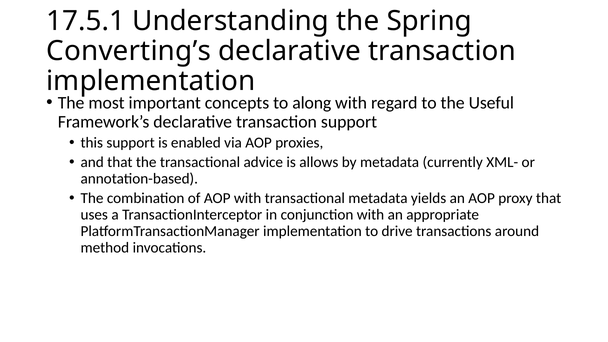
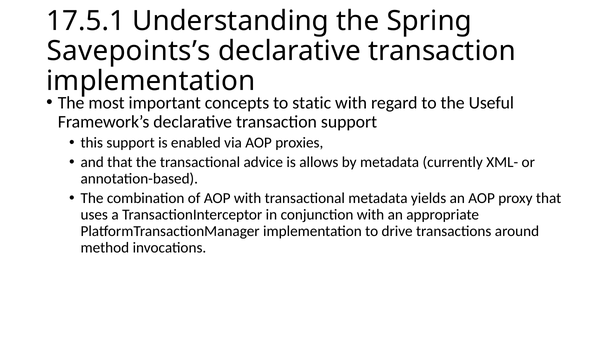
Converting’s: Converting’s -> Savepoints’s (129, 51)
along: along -> static (312, 103)
